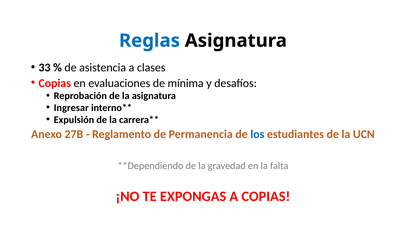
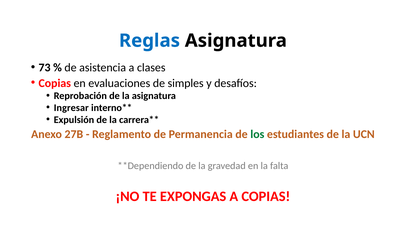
33: 33 -> 73 (45, 68)
mínima: mínima -> simples (186, 83)
los colour: blue -> green (257, 135)
